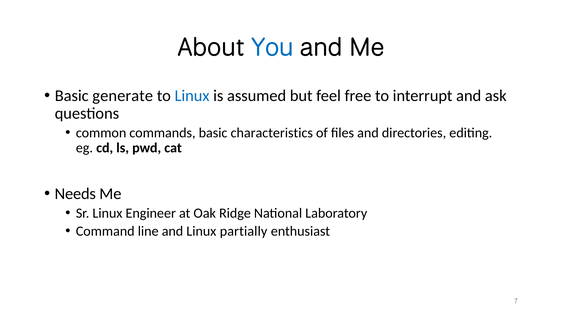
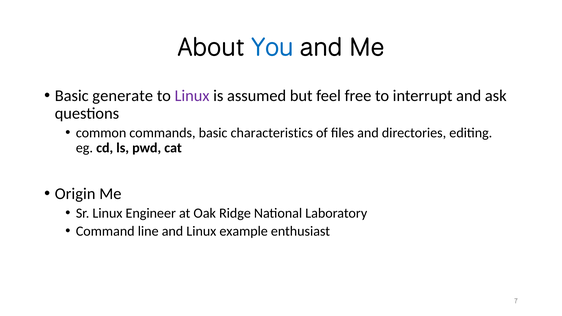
Linux colour: blue -> purple (192, 96)
Needs: Needs -> Origin (75, 194)
partially: partially -> example (244, 231)
